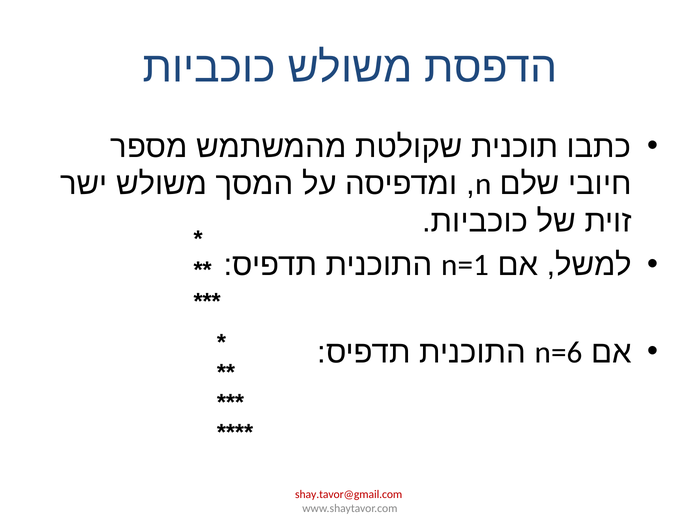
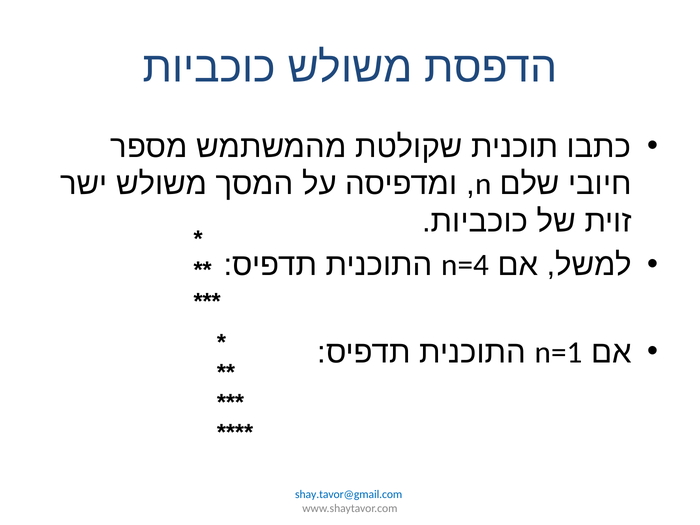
n=1: n=1 -> n=4 (465, 265)
n=6: n=6 -> n=1 (559, 352)
shay.tavor@gmail.com colour: red -> blue (349, 494)
